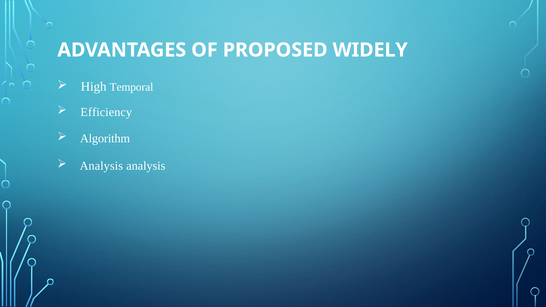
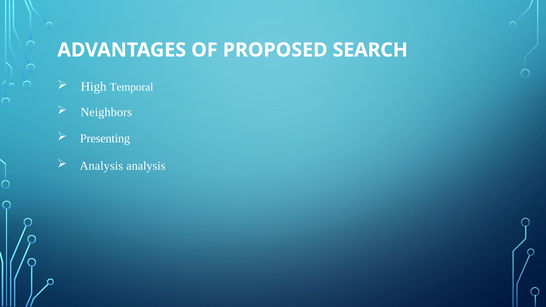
WIDELY: WIDELY -> SEARCH (370, 50)
Efficiency: Efficiency -> Neighbors (106, 112)
Algorithm: Algorithm -> Presenting (105, 139)
